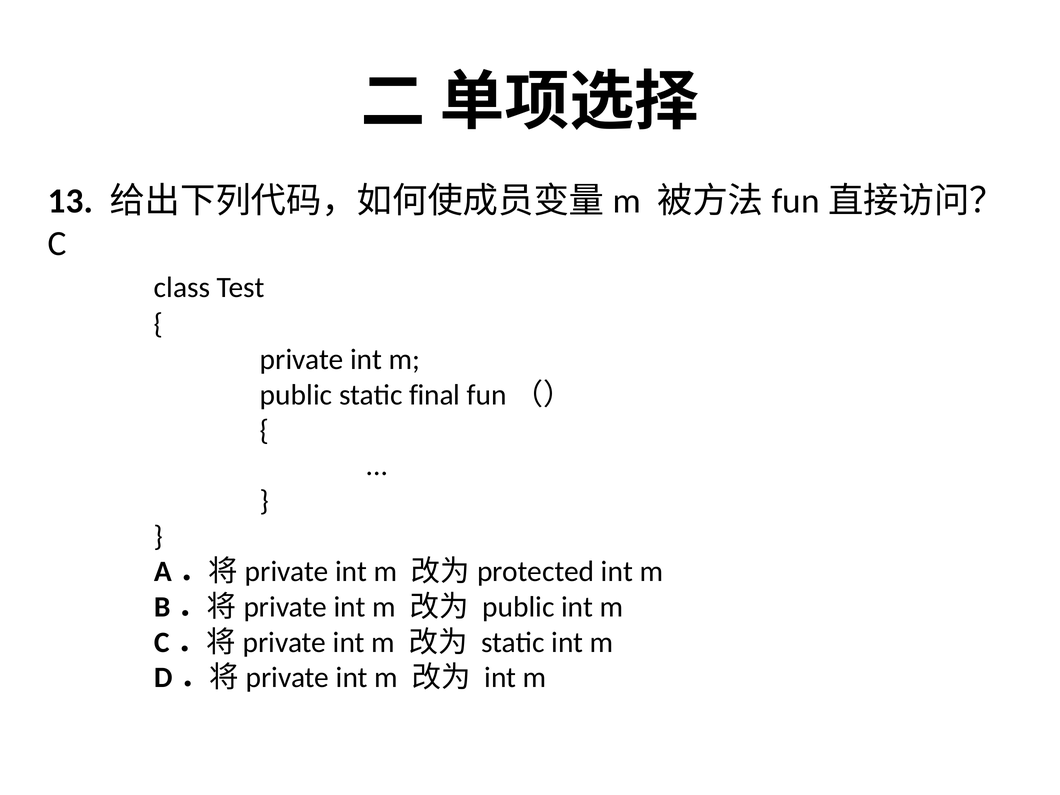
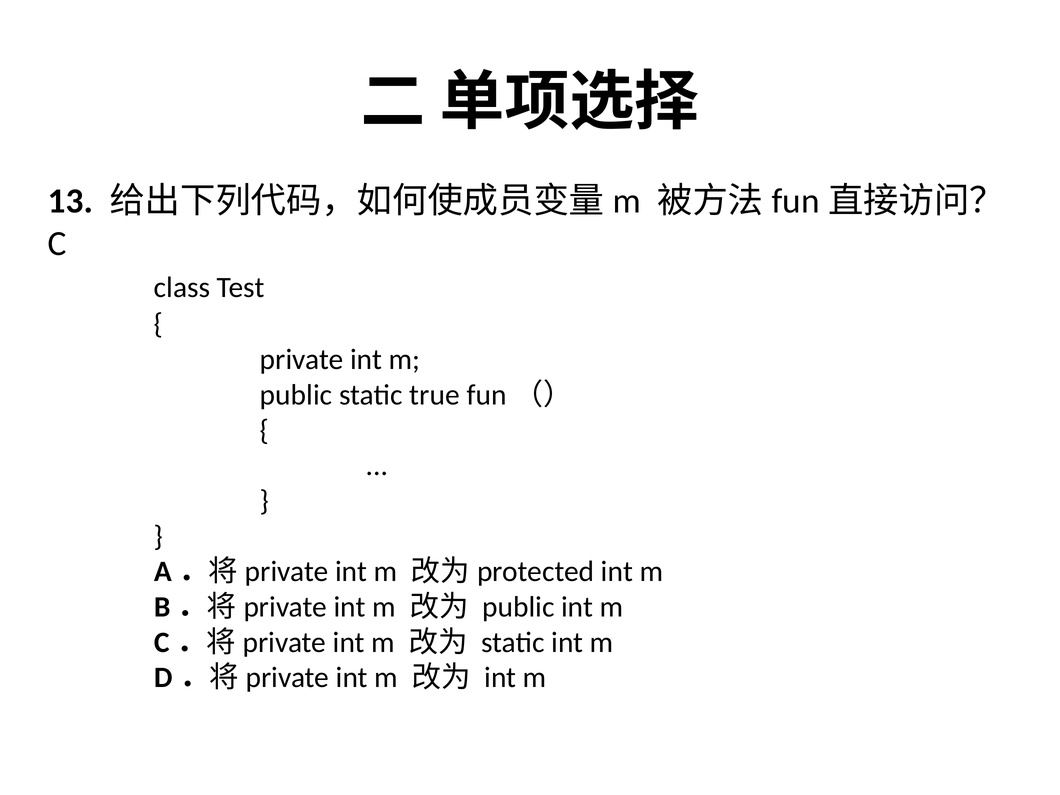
final: final -> true (434, 395)
